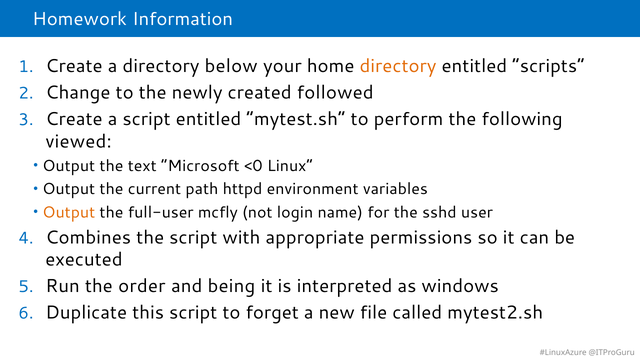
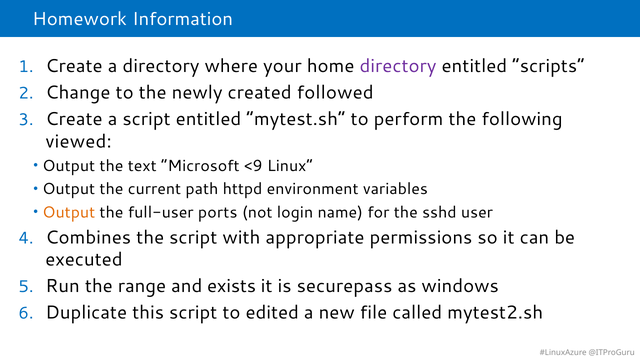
below: below -> where (231, 66)
directory colour: orange -> purple (398, 66)
<0: <0 -> <9 (253, 166)
mcfly: mcfly -> ports (218, 212)
order: order -> range (142, 286)
being: being -> exists (232, 286)
interpreted: interpreted -> securepass (345, 286)
forget: forget -> edited (272, 313)
